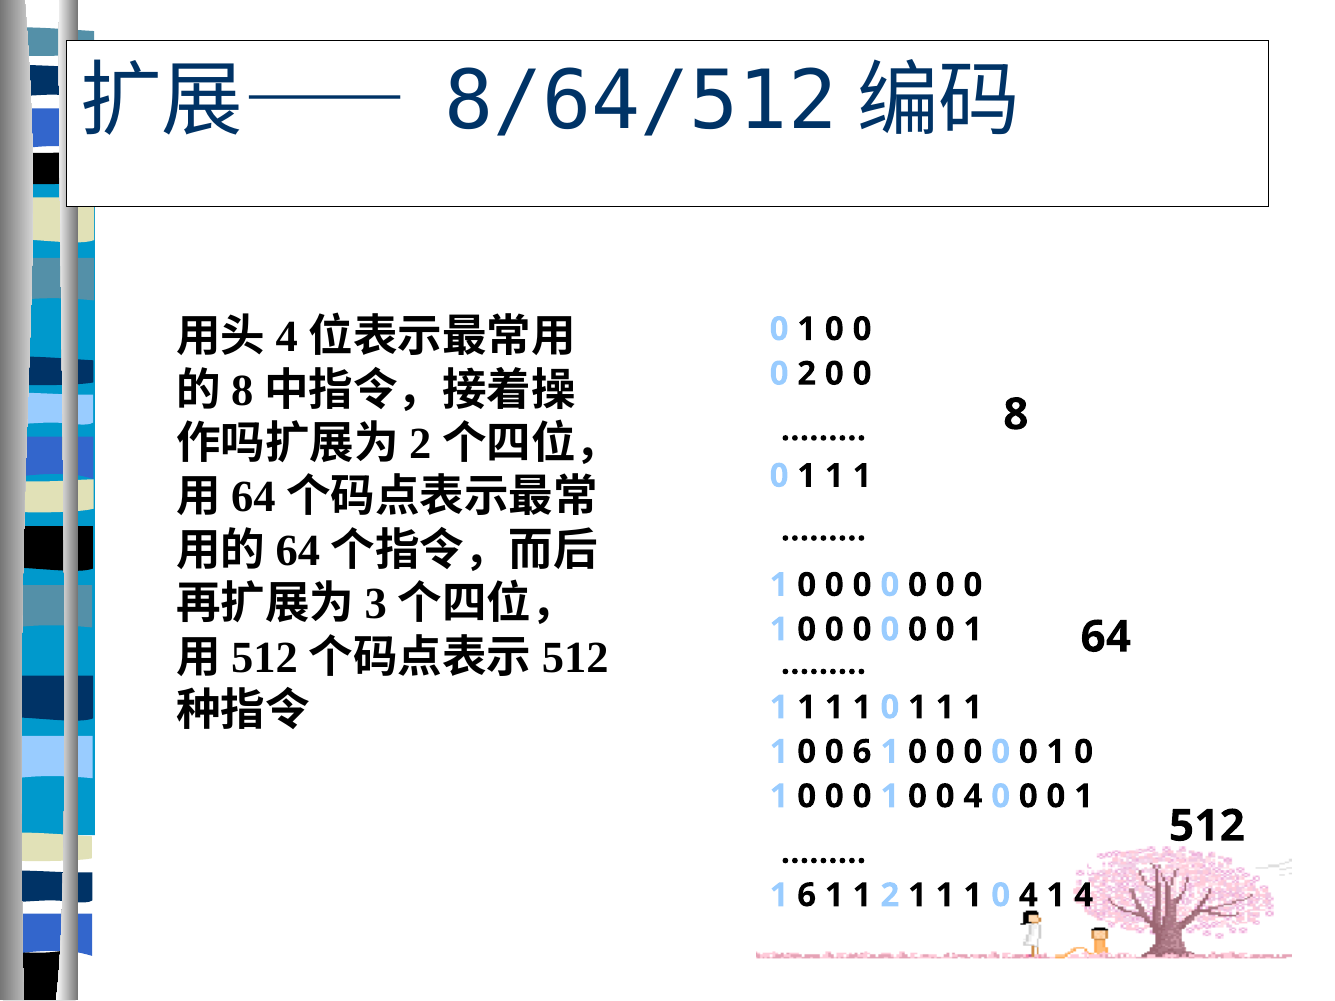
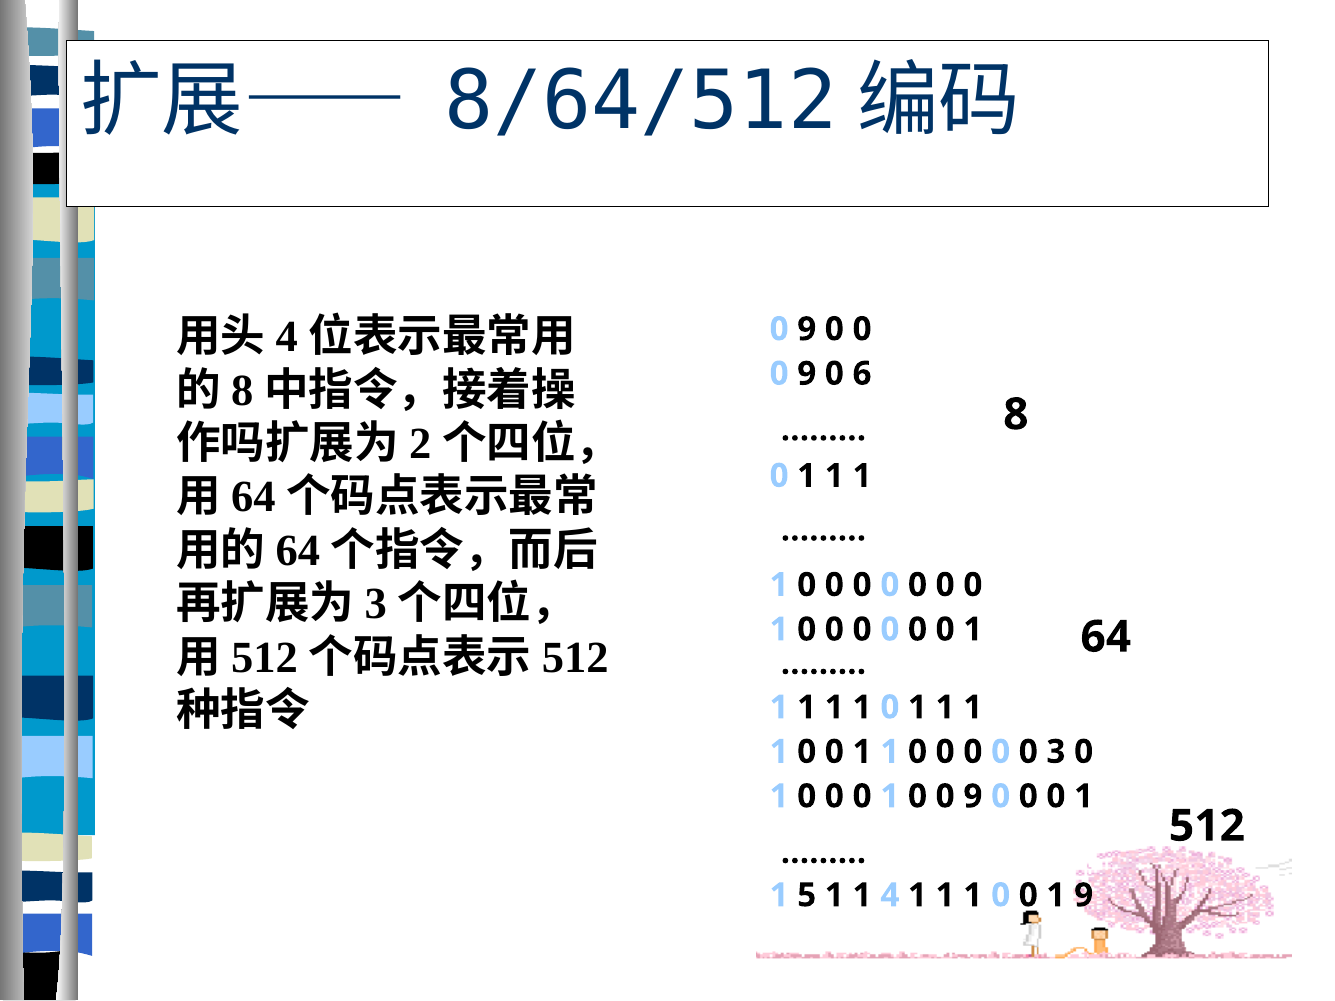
1: 1 -> 9 (807, 329)
2: 2 -> 9 (807, 374)
0: 0 -> 6 (862, 374)
6: 6 -> 1 (862, 752)
1: 1 -> 3 (1056, 752)
0 0 4: 4 -> 9 (973, 797)
1 6: 6 -> 5 (807, 895)
1 2: 2 -> 4 (890, 895)
4: 4 -> 0 (1028, 895)
1 4: 4 -> 9 (1084, 895)
